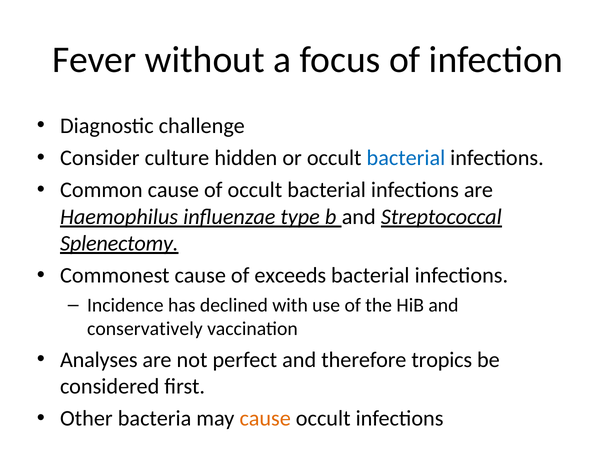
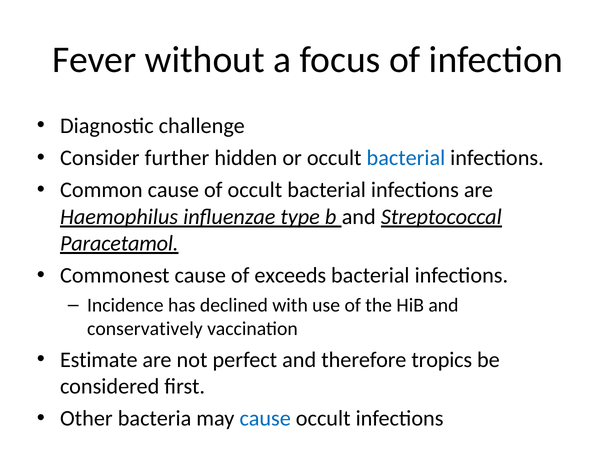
culture: culture -> further (177, 158)
Splenectomy: Splenectomy -> Paracetamol (119, 243)
Analyses: Analyses -> Estimate (99, 360)
cause colour: orange -> blue (265, 419)
